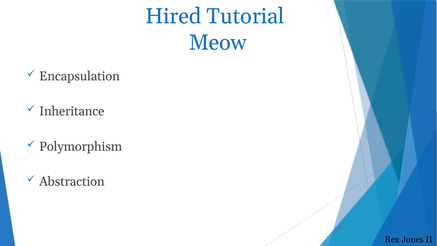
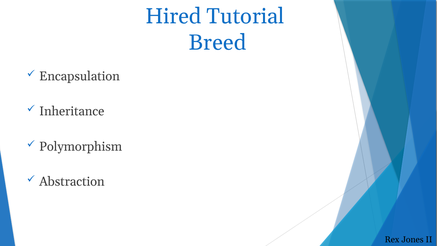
Meow: Meow -> Breed (218, 42)
